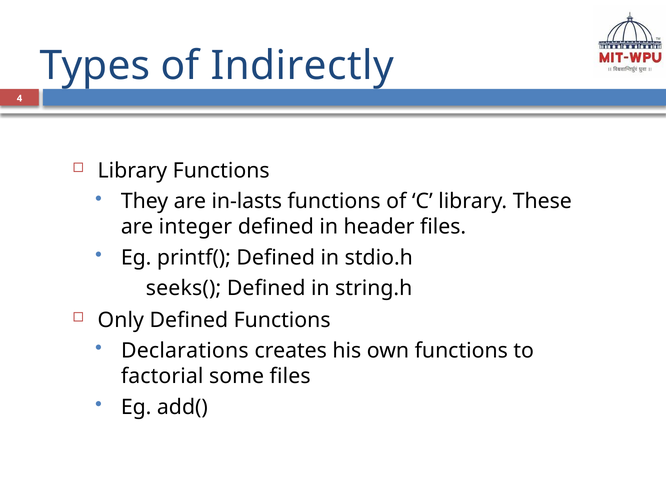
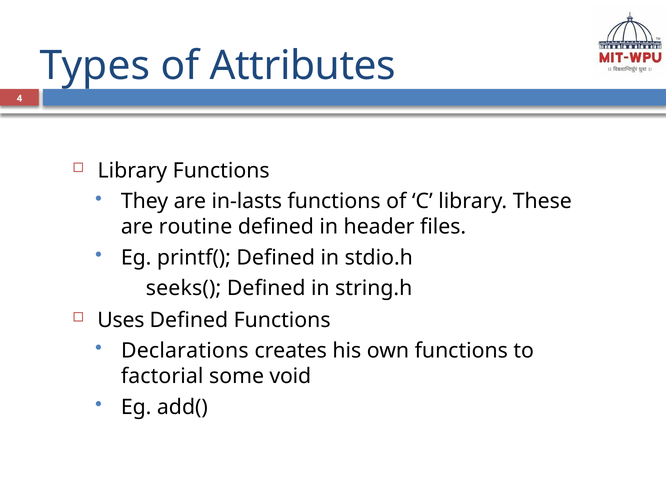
Indirectly: Indirectly -> Attributes (303, 66)
integer: integer -> routine (195, 227)
Only: Only -> Uses (121, 320)
some files: files -> void (290, 376)
